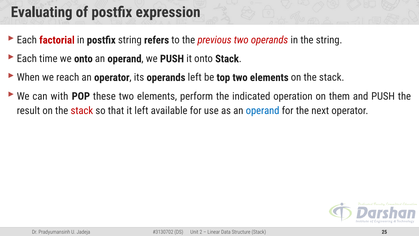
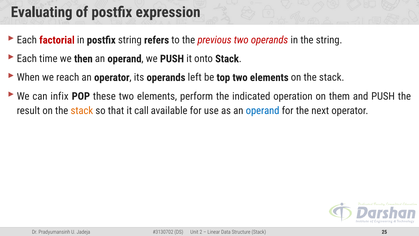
we onto: onto -> then (83, 59)
with: with -> infix (59, 96)
stack colour: red -> orange (82, 110)
it left: left -> call (141, 110)
